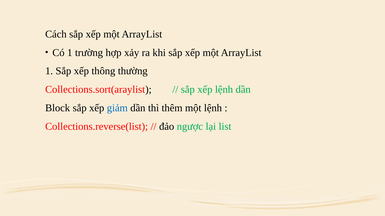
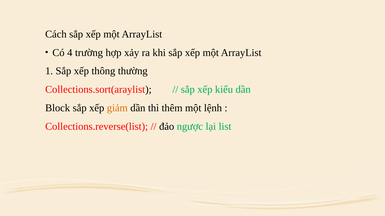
Có 1: 1 -> 4 (70, 53)
xếp lệnh: lệnh -> kiểu (224, 90)
giảm colour: blue -> orange (117, 108)
